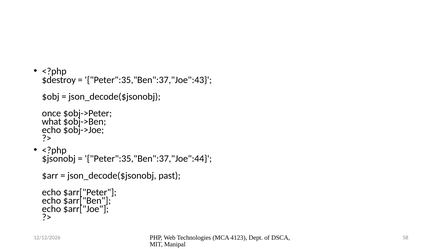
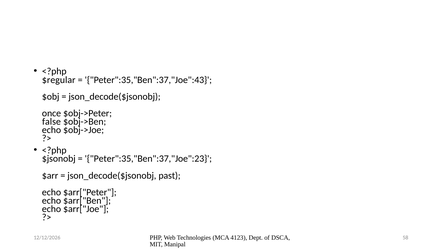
$destroy: $destroy -> $regular (59, 80)
what: what -> false (51, 121)
Peter":35,"Ben":37,"Joe":44: Peter":35,"Ben":37,"Joe":44 -> Peter":35,"Ben":37,"Joe":23 (148, 159)
